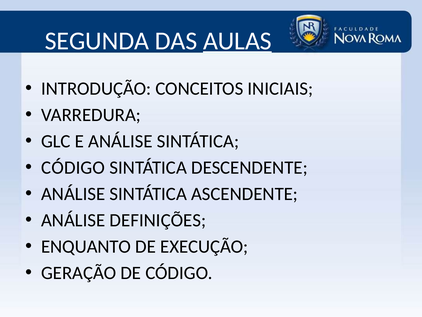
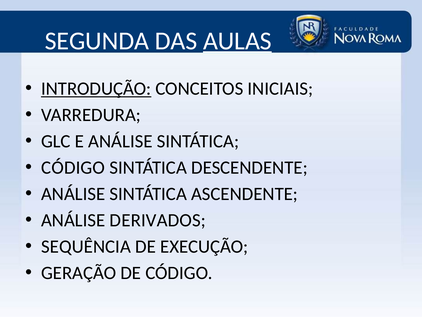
INTRODUÇÃO underline: none -> present (96, 89)
DEFINIÇÕES: DEFINIÇÕES -> DERIVADOS (158, 220)
ENQUANTO: ENQUANTO -> SEQUÊNCIA (86, 246)
